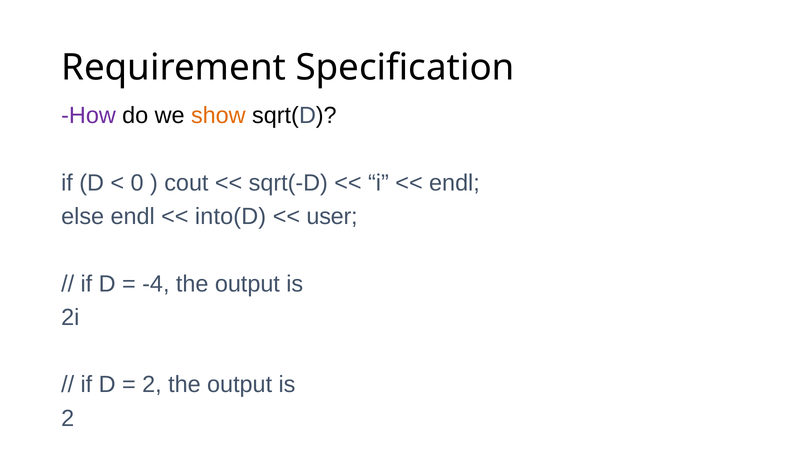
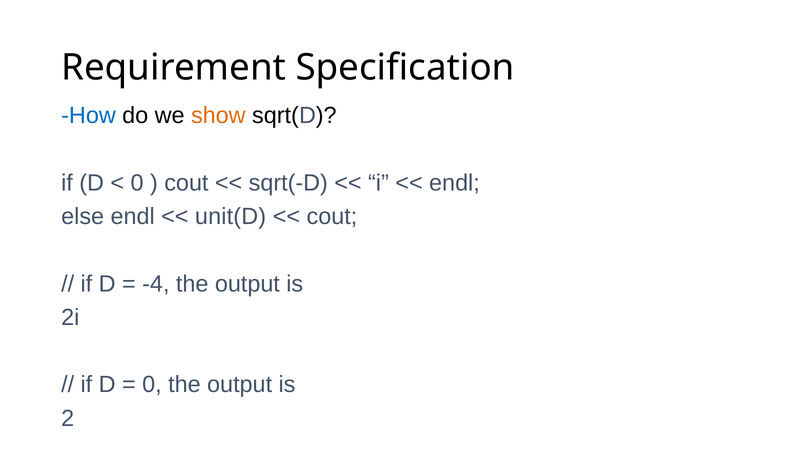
How colour: purple -> blue (89, 116)
into(D: into(D -> unit(D (231, 216)
user: user -> cout (332, 216)
2: 2 -> 0 (152, 384)
